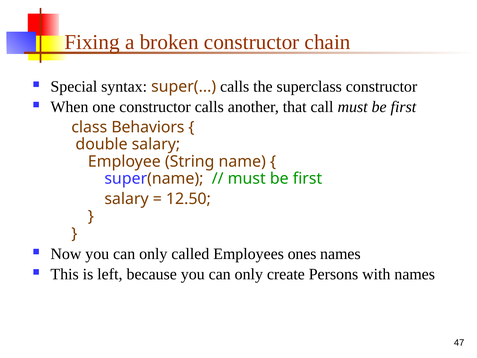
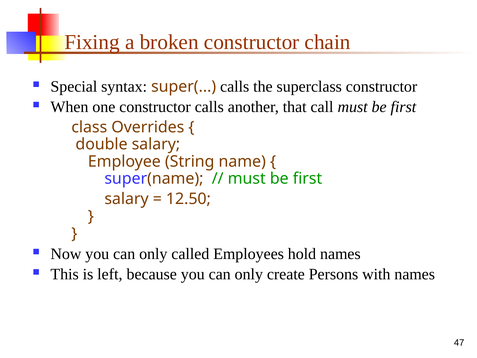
Behaviors: Behaviors -> Overrides (148, 127)
ones: ones -> hold (302, 254)
